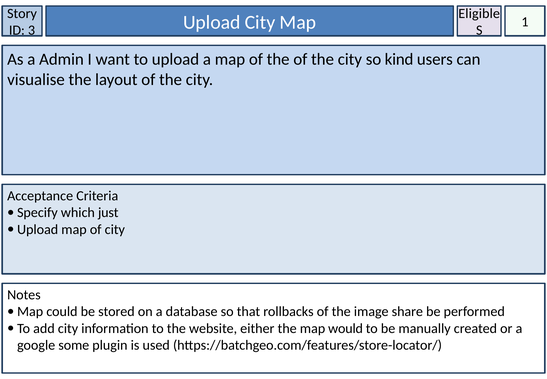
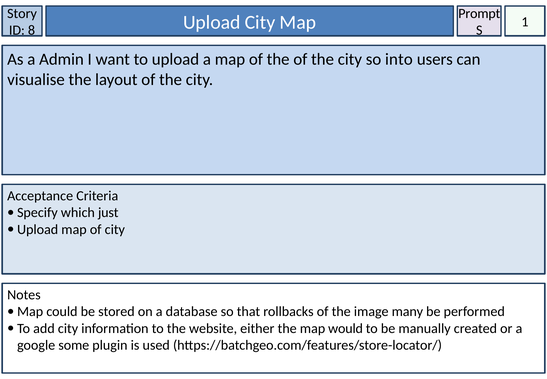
Eligible: Eligible -> Prompt (479, 13)
3: 3 -> 8 (32, 30)
kind: kind -> into (399, 59)
share: share -> many (407, 311)
